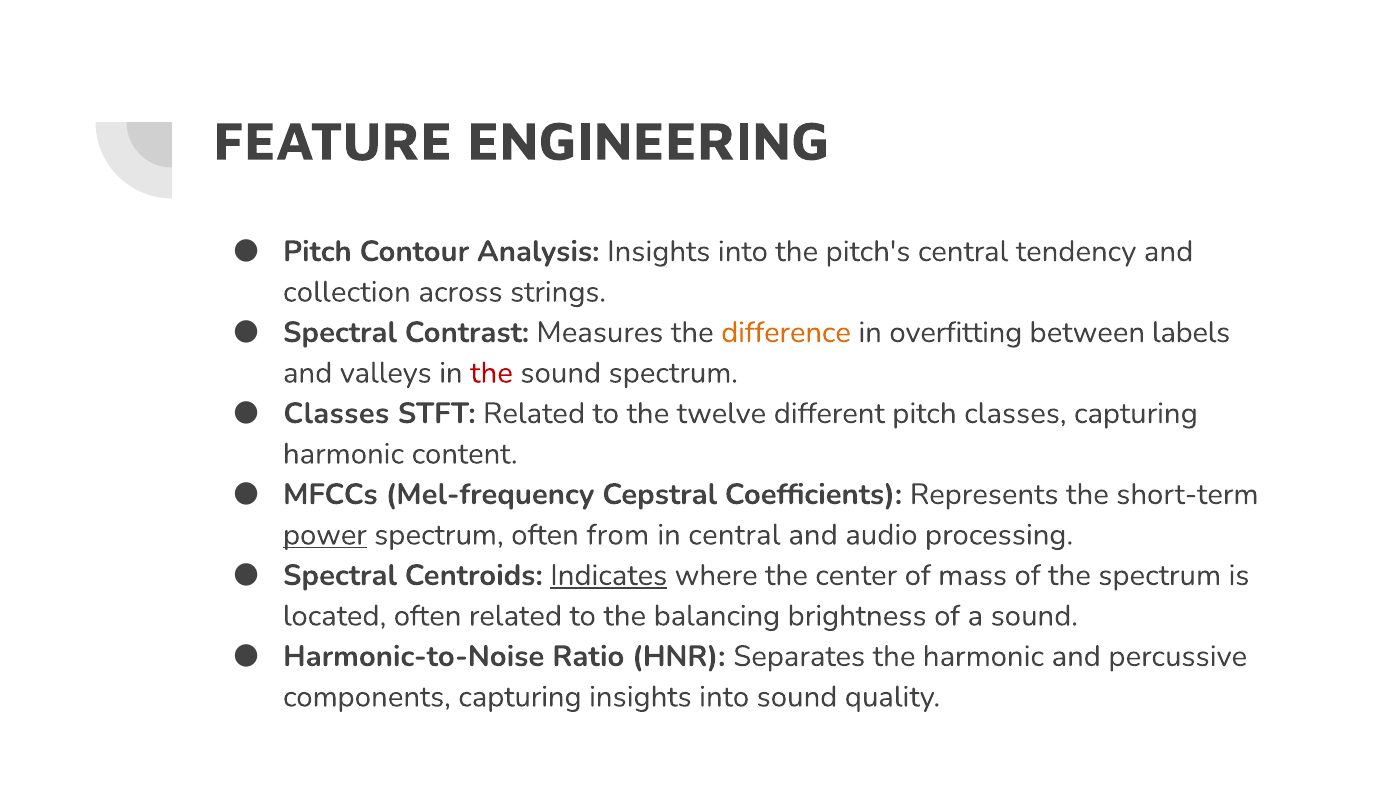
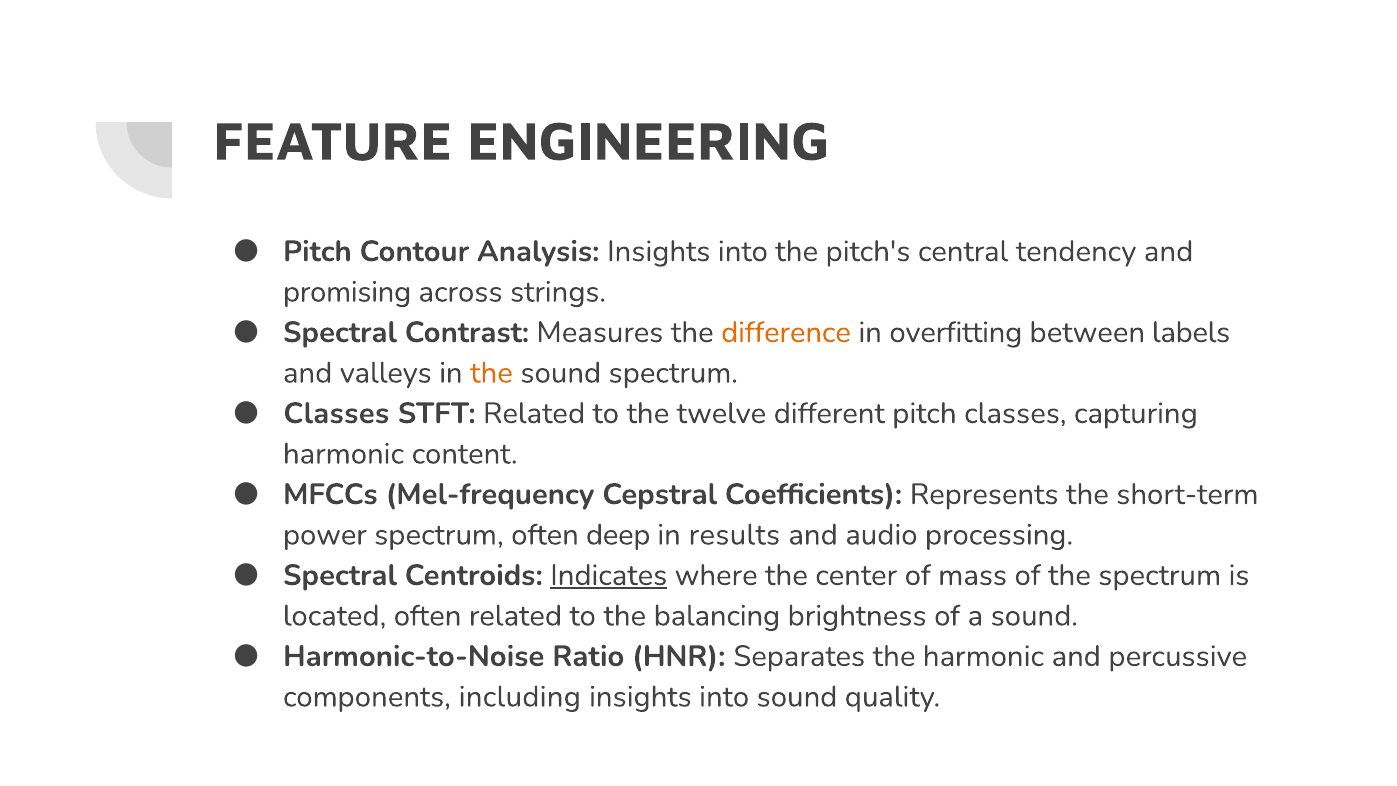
collection: collection -> promising (347, 292)
the colour: red -> orange (492, 373)
power underline: present -> none (325, 535)
from: from -> deep (618, 535)
in central: central -> results (734, 535)
components capturing: capturing -> including (520, 697)
